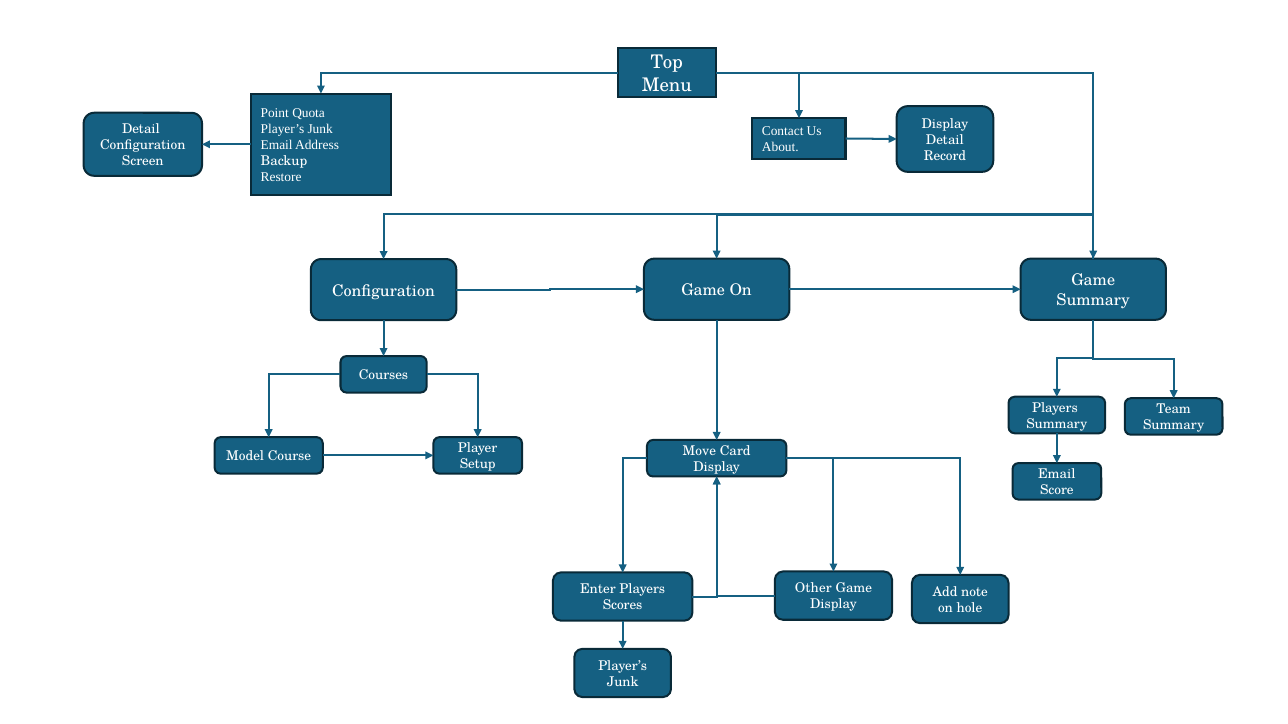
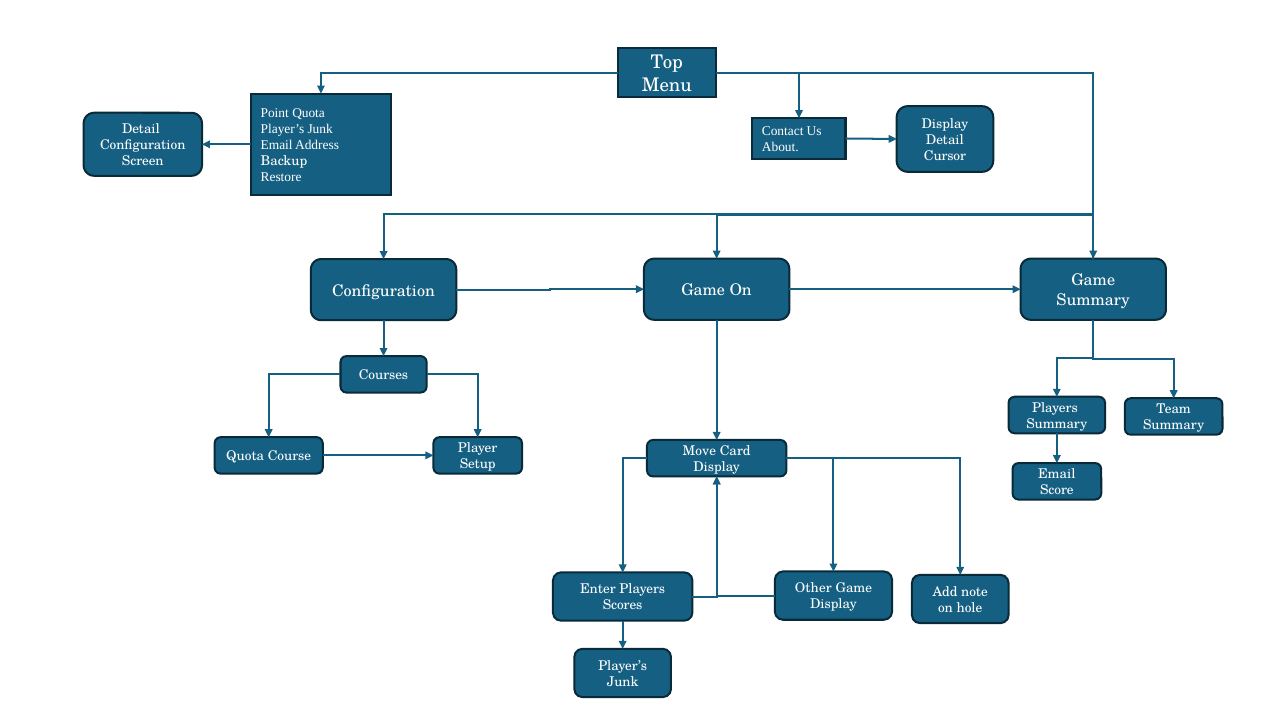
Record: Record -> Cursor (945, 156)
Model: Model -> Quota (245, 457)
